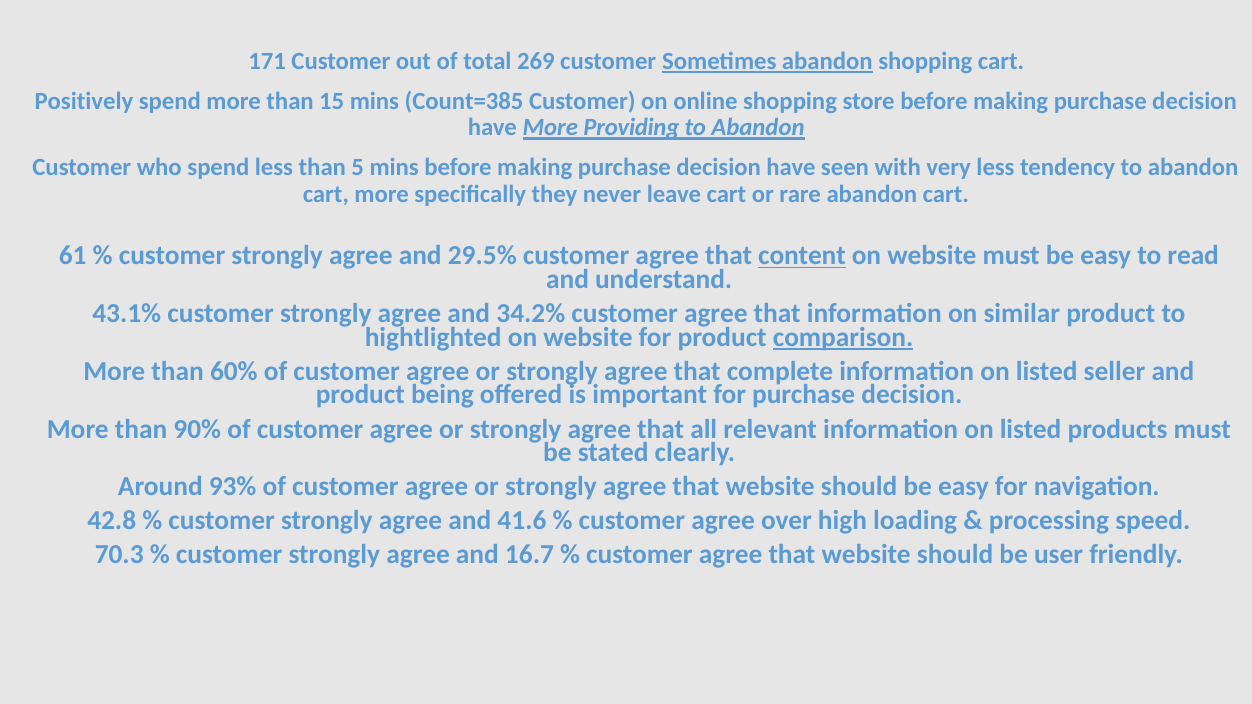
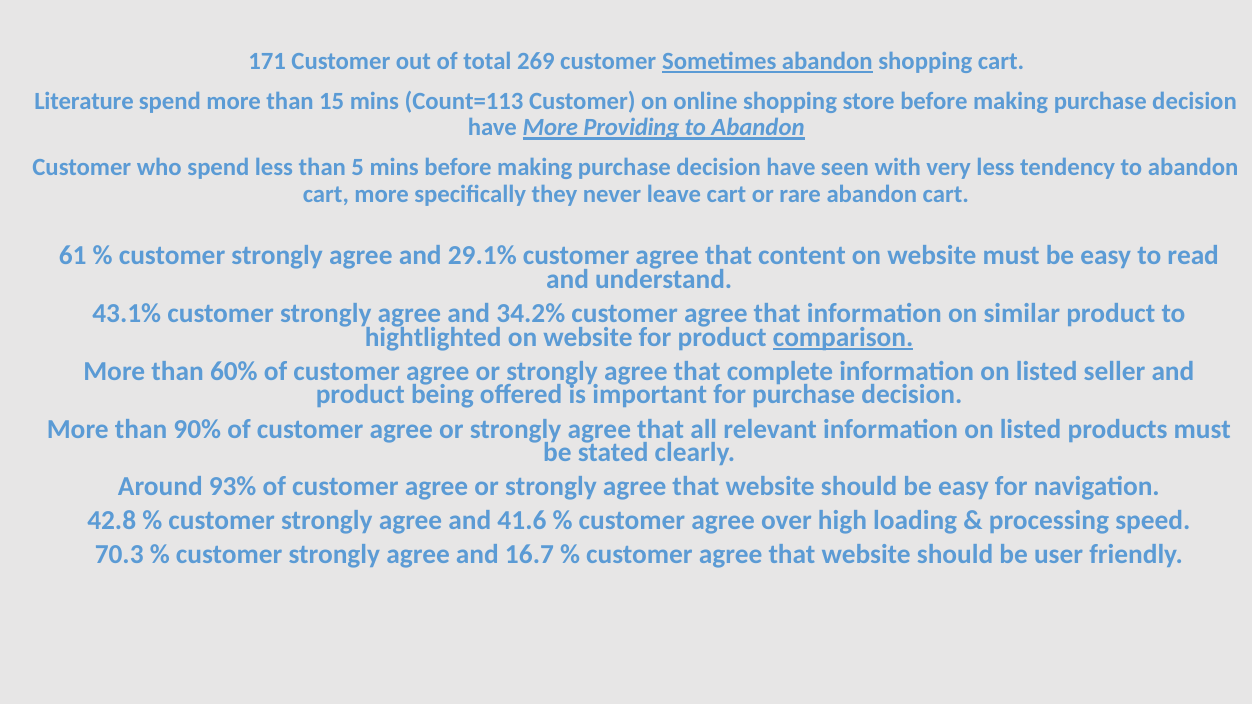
Positively: Positively -> Literature (84, 101)
Count=385: Count=385 -> Count=113 (464, 101)
29.5%: 29.5% -> 29.1% (482, 256)
content underline: present -> none (802, 256)
